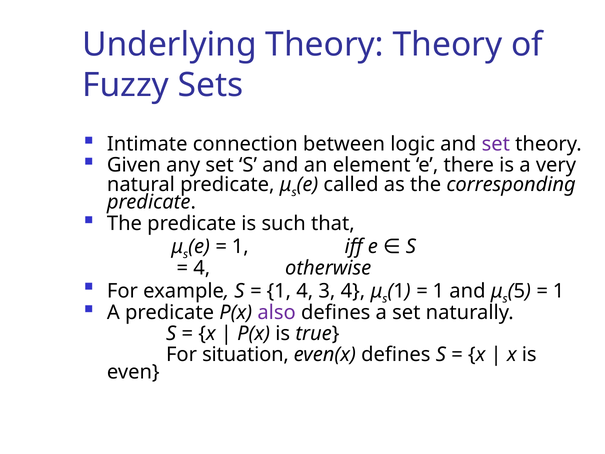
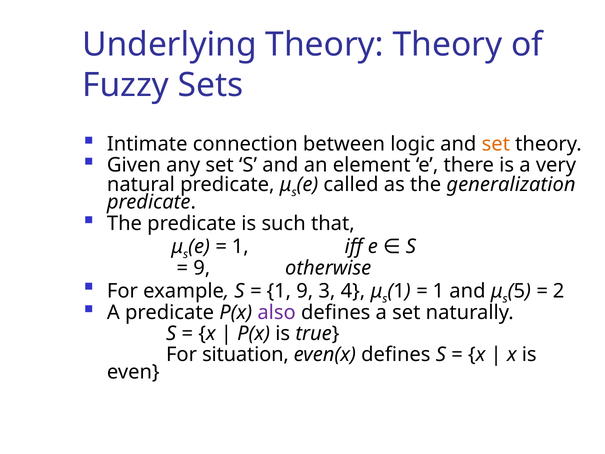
set colour: purple -> orange (496, 144)
corresponding: corresponding -> generalization (511, 184)
4: 4 -> 9 (202, 268)
1 4: 4 -> 9 (305, 291)
1: 1 -> 2 (559, 291)
